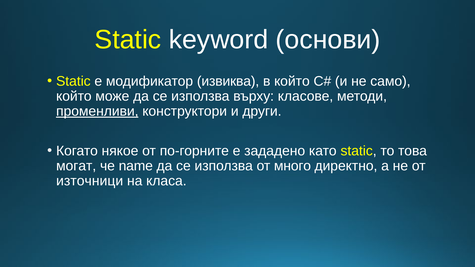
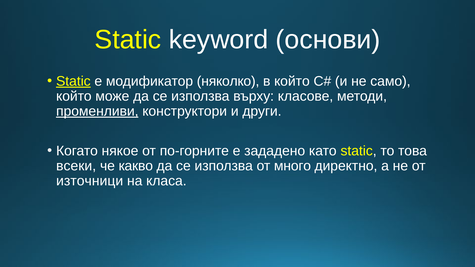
Static underline: none -> present (73, 81)
извиква: извиква -> няколко (228, 81)
могат: могат -> всеки (76, 166)
name: name -> какво (136, 166)
